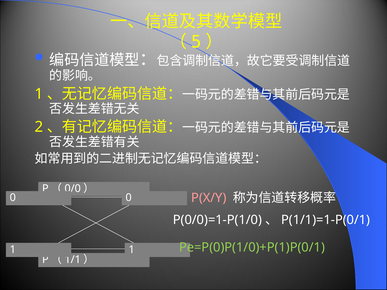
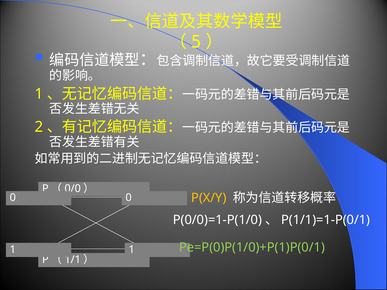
P(X/Y colour: pink -> yellow (209, 198)
